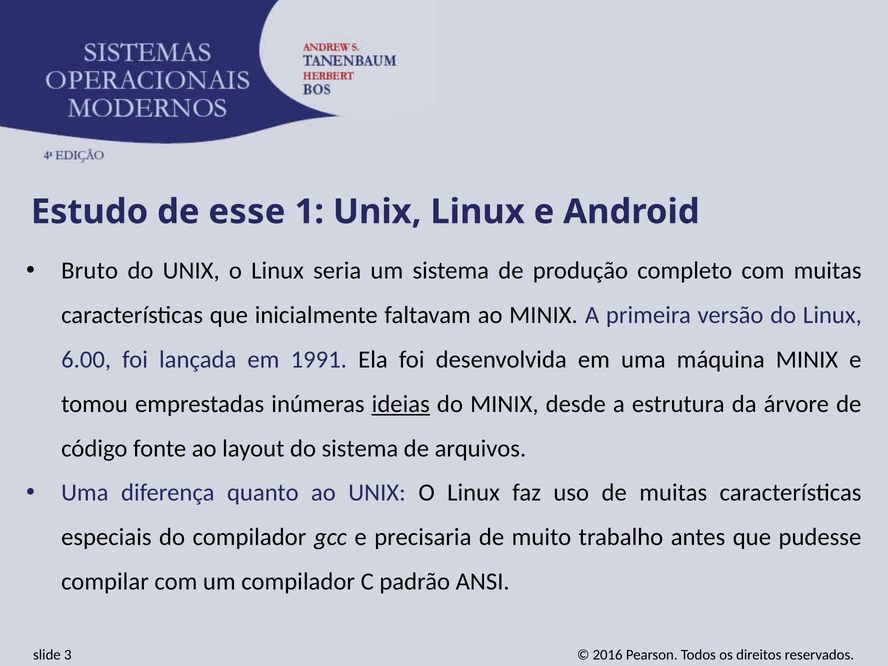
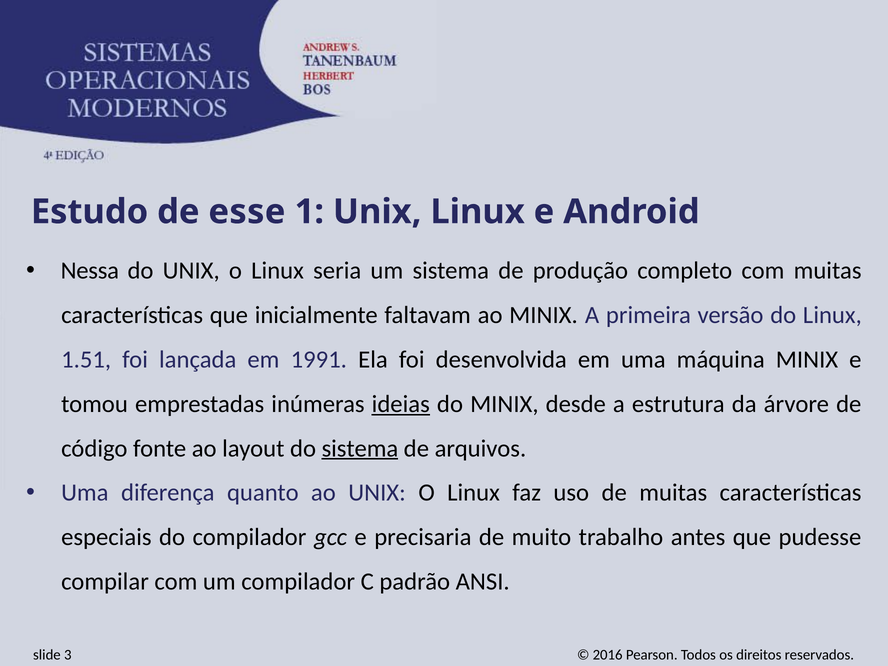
Bruto: Bruto -> Nessa (90, 271)
6.00: 6.00 -> 1.51 (86, 360)
sistema underline: none -> present (360, 448)
